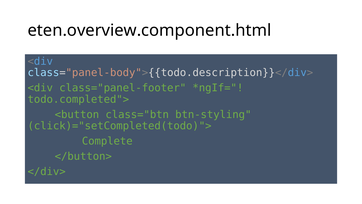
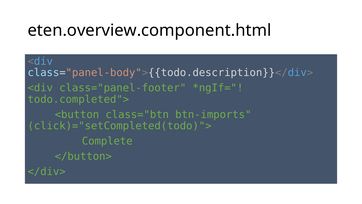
btn-styling: btn-styling -> btn-imports (213, 114)
